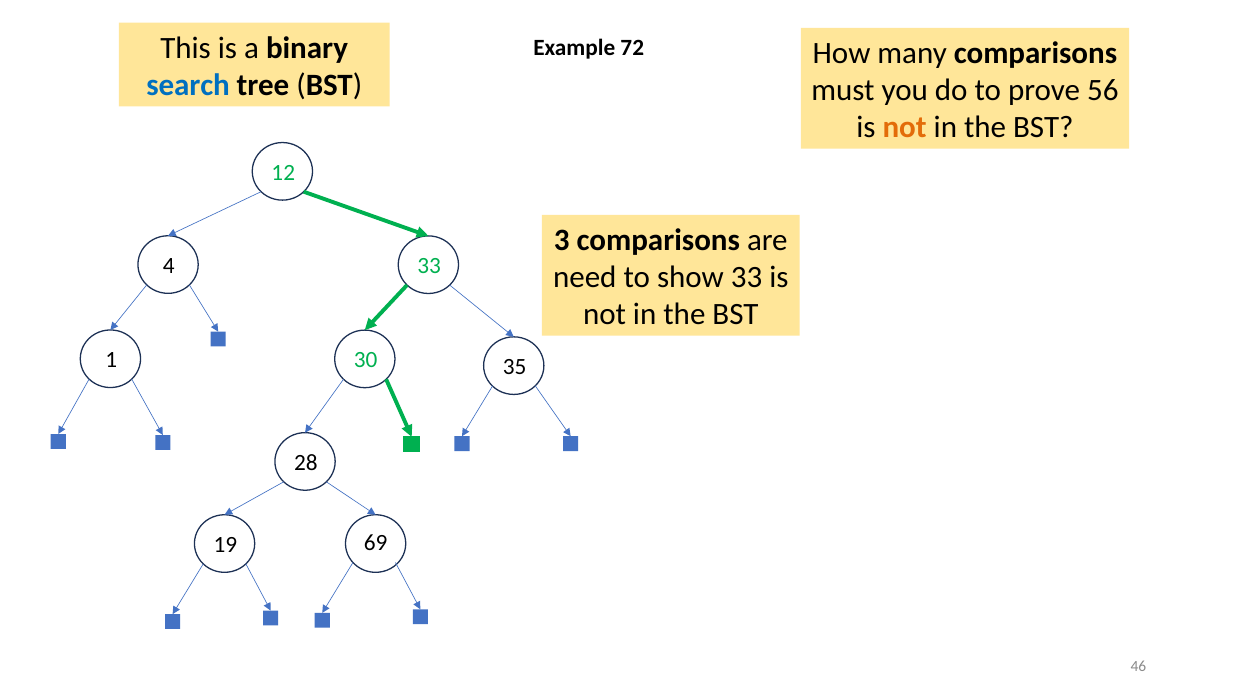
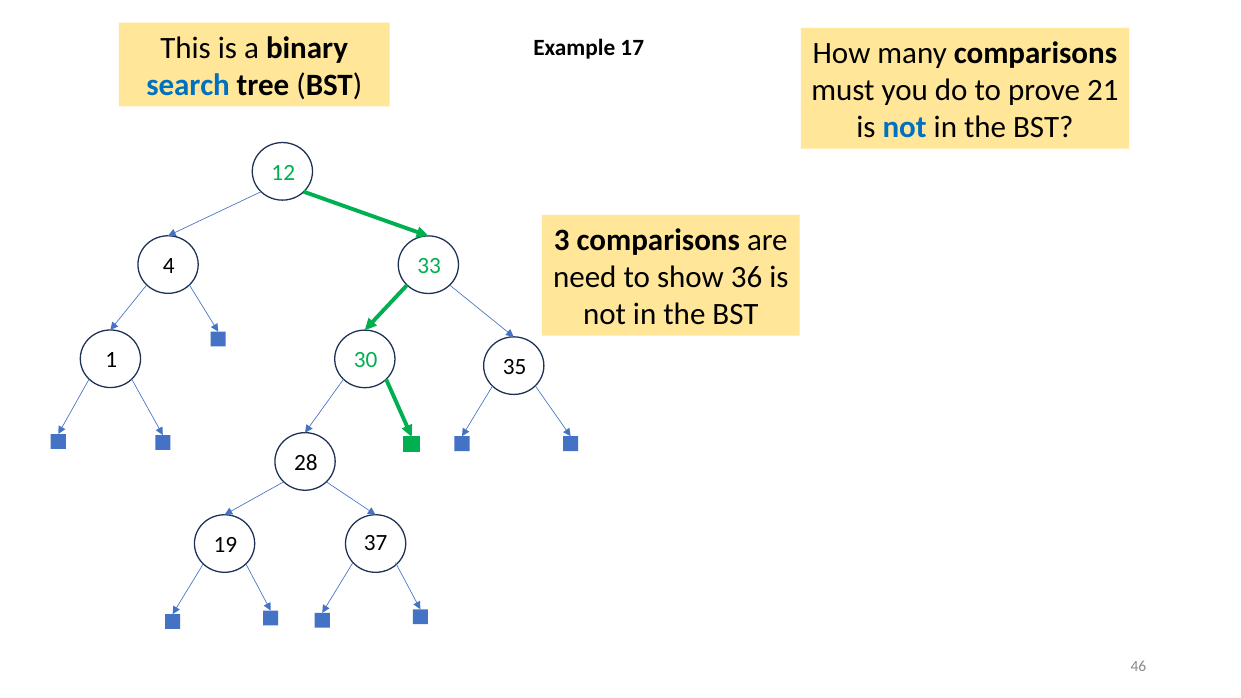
72: 72 -> 17 (632, 48)
56: 56 -> 21 (1103, 90)
not colour: orange -> blue (905, 128)
show 33: 33 -> 36 (747, 277)
69: 69 -> 37 (376, 543)
